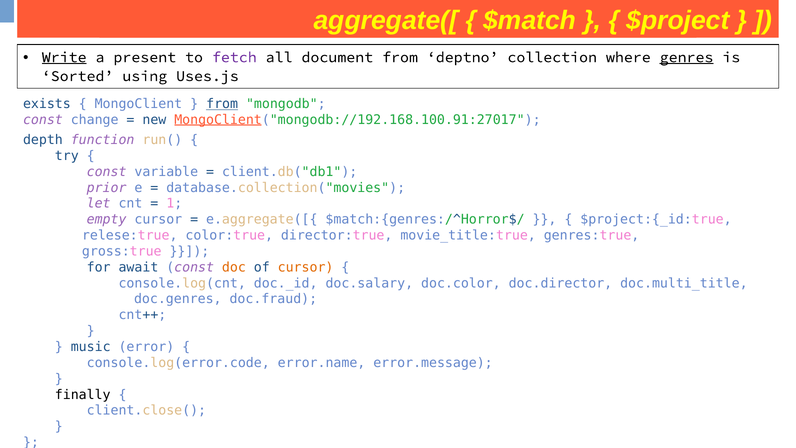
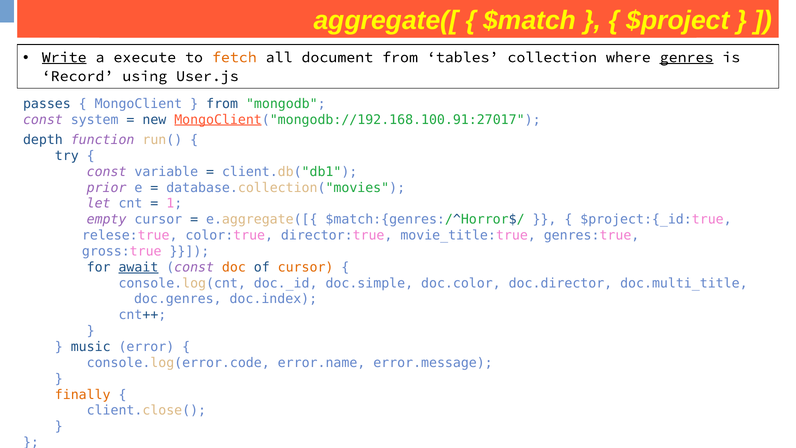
present: present -> execute (145, 57)
fetch colour: purple -> orange (234, 57)
deptno: deptno -> tables (463, 57)
Sorted: Sorted -> Record (78, 76)
Uses.js: Uses.js -> User.js (207, 76)
exists: exists -> passes (47, 104)
from underline: present -> none (222, 104)
change: change -> system (95, 120)
await underline: none -> present (138, 267)
doc.salary: doc.salary -> doc.simple (369, 283)
doc.fraud: doc.fraud -> doc.index (273, 299)
finally colour: black -> orange (83, 394)
